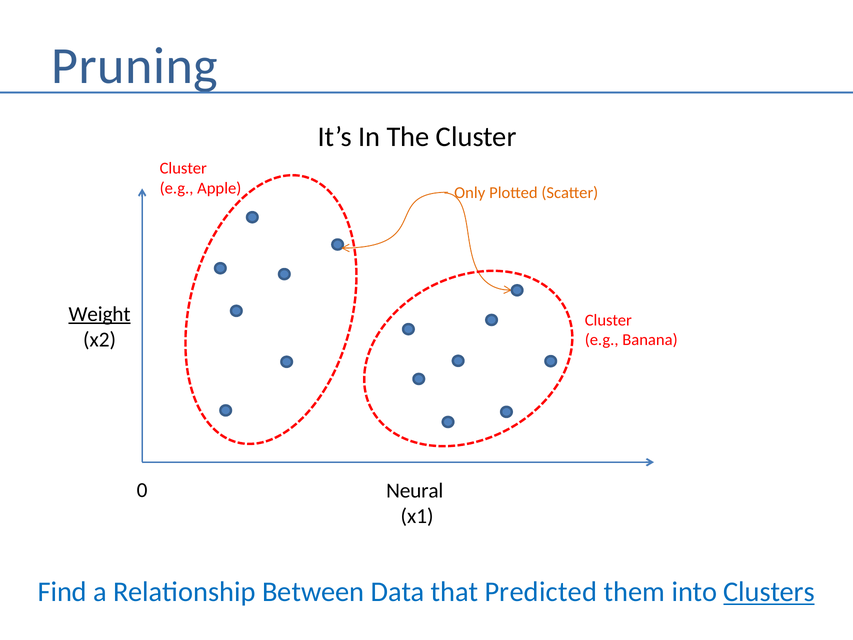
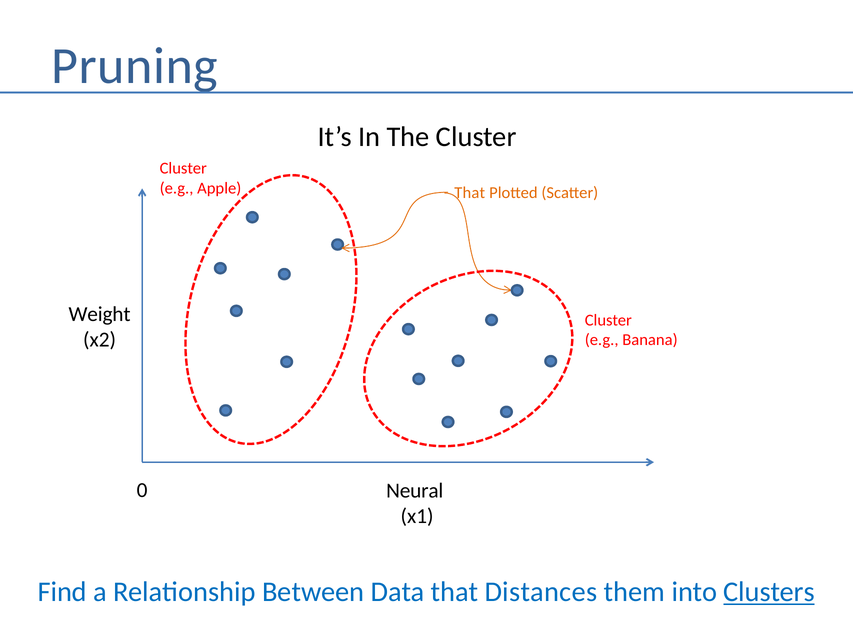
Only: Only -> That (470, 193)
Weight underline: present -> none (100, 314)
Predicted: Predicted -> Distances (541, 592)
